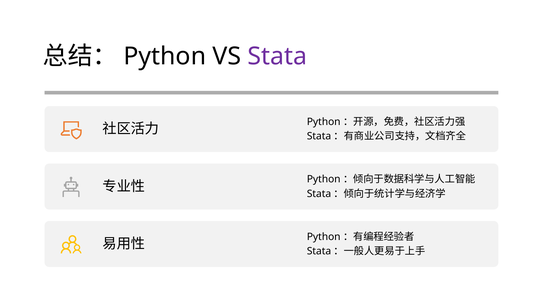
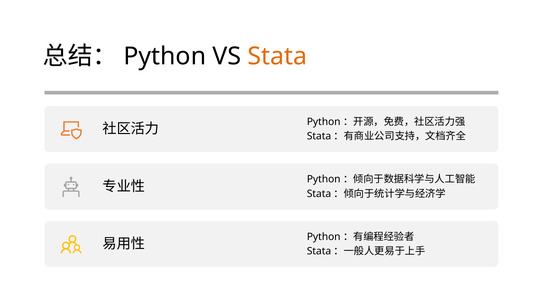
Stata colour: purple -> orange (277, 56)
